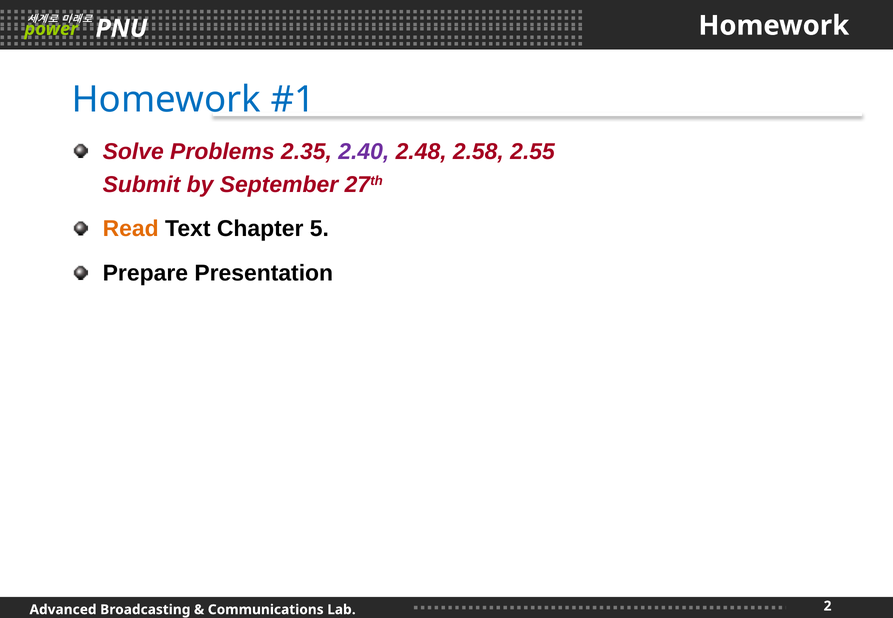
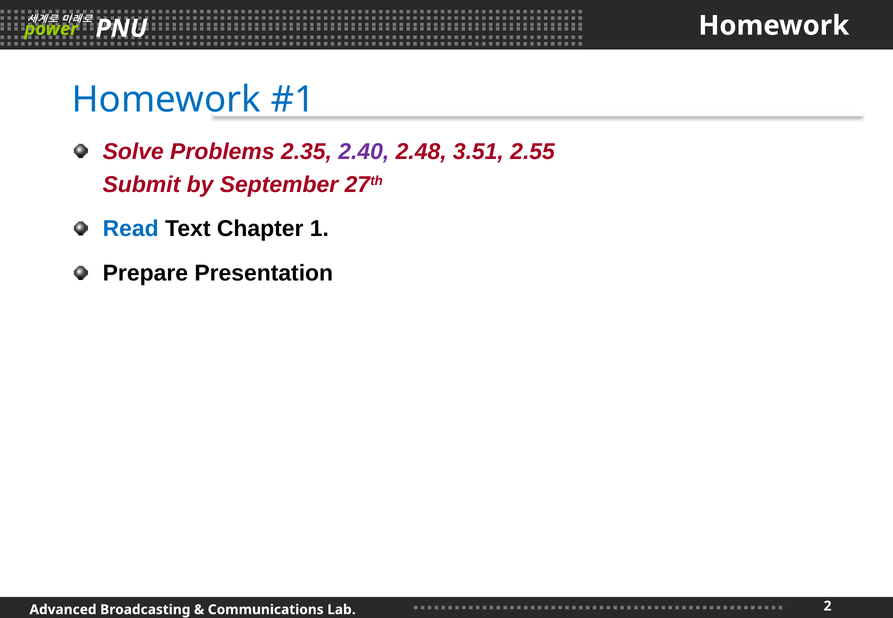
2.58: 2.58 -> 3.51 (478, 152)
Read colour: orange -> blue (131, 229)
5: 5 -> 1 (319, 229)
